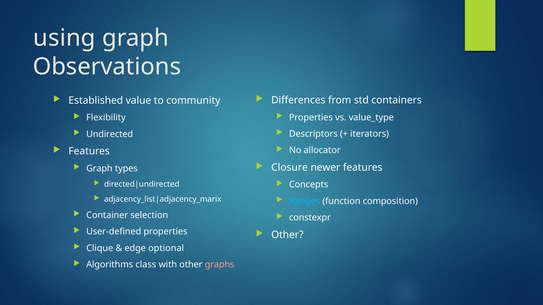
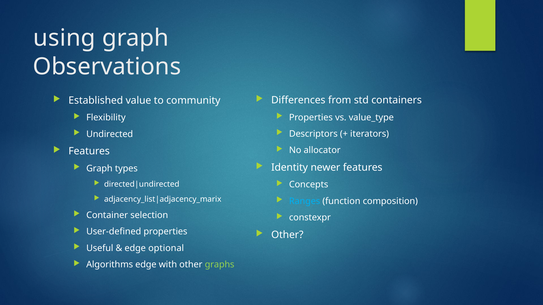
Closure: Closure -> Identity (290, 168)
Clique: Clique -> Useful (100, 248)
Algorithms class: class -> edge (146, 265)
graphs colour: pink -> light green (220, 265)
